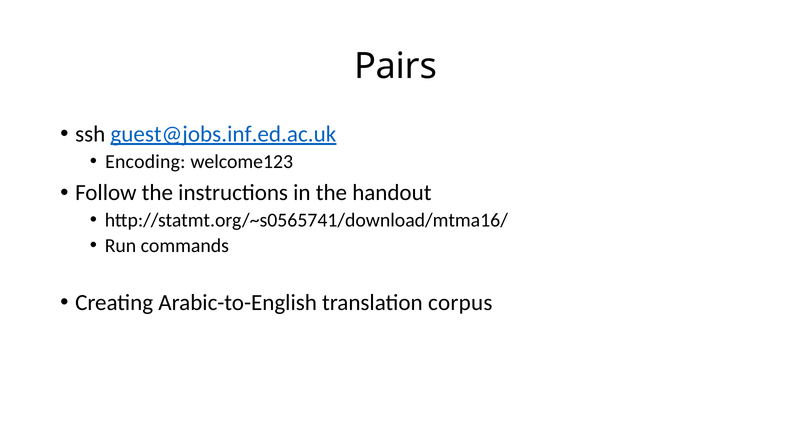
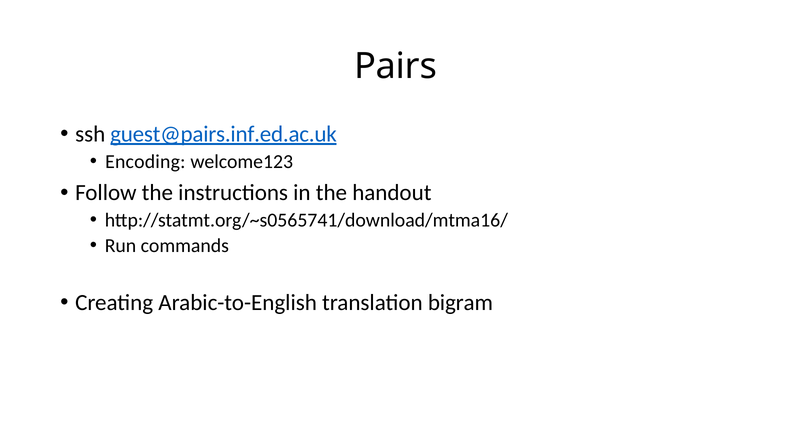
guest@jobs.inf.ed.ac.uk: guest@jobs.inf.ed.ac.uk -> guest@pairs.inf.ed.ac.uk (223, 134)
corpus: corpus -> bigram (460, 302)
